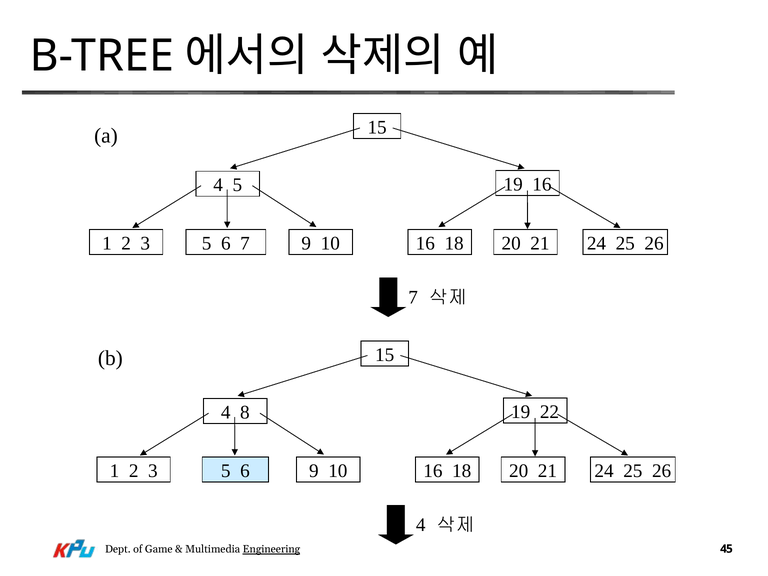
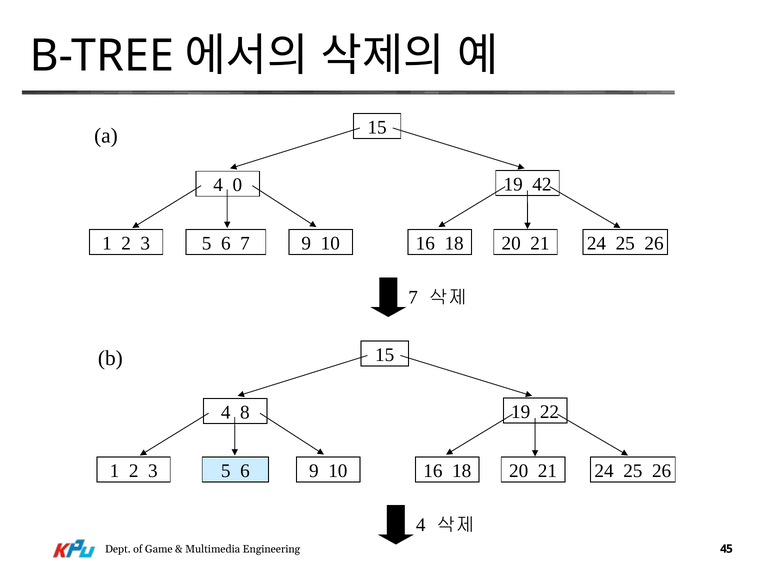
19 16: 16 -> 42 (542, 184)
4 5: 5 -> 0 (237, 185)
Engineering underline: present -> none (271, 549)
